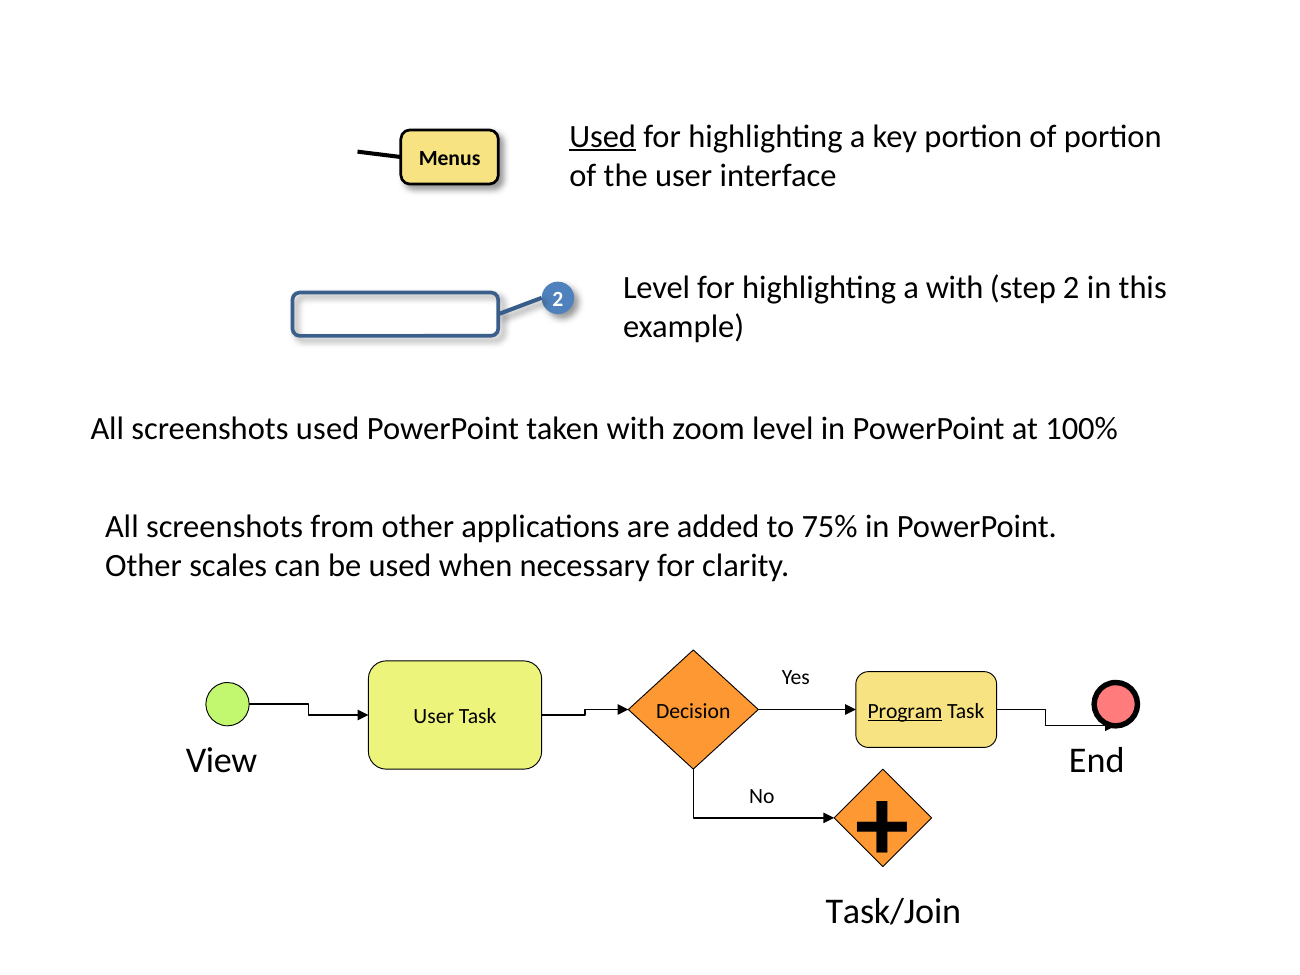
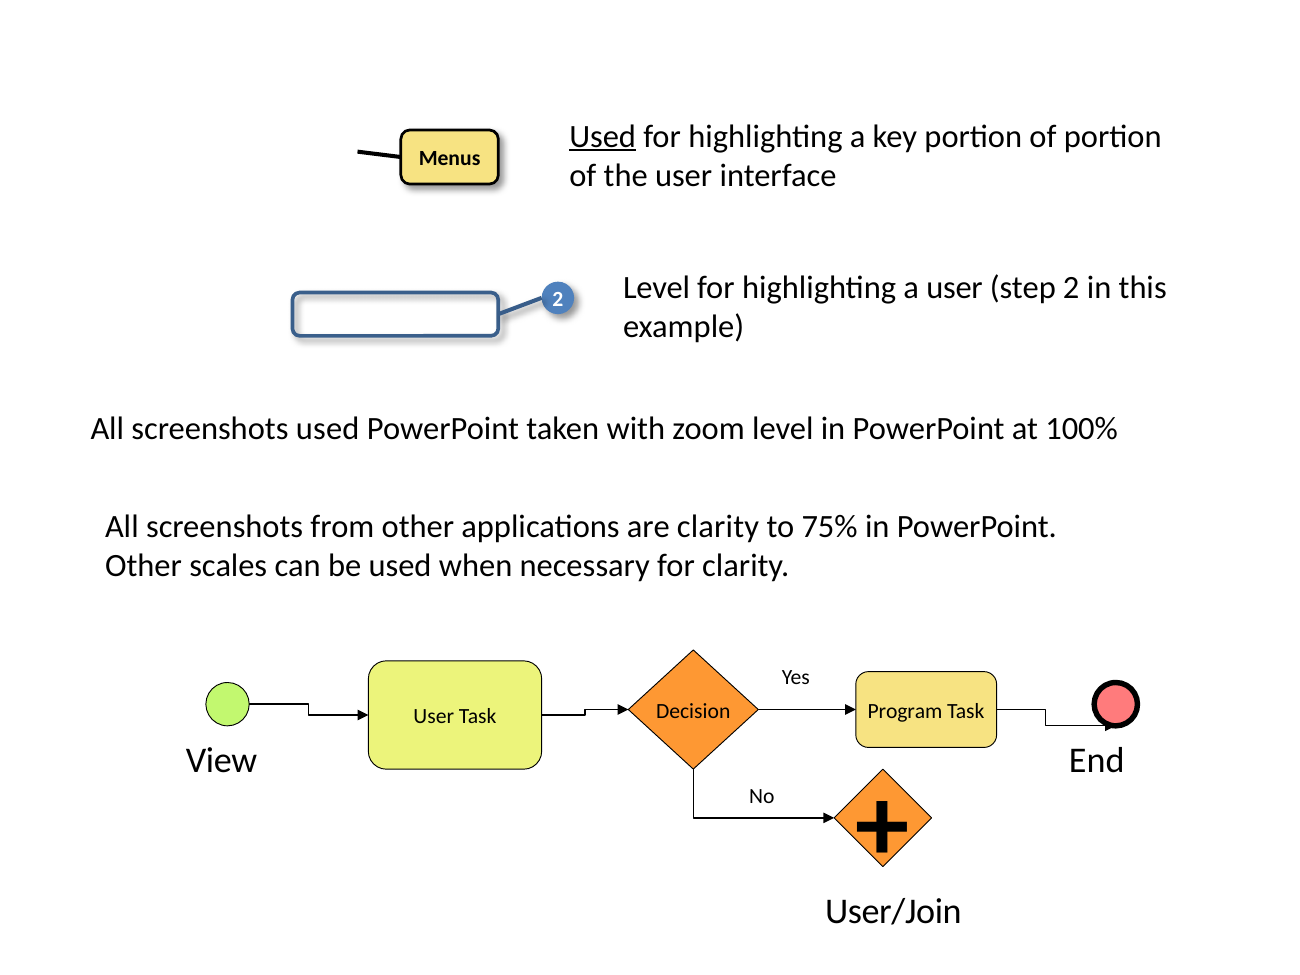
a with: with -> user (955, 288)
are added: added -> clarity (718, 526)
Program underline: present -> none (905, 711)
Task/Join: Task/Join -> User/Join (893, 912)
